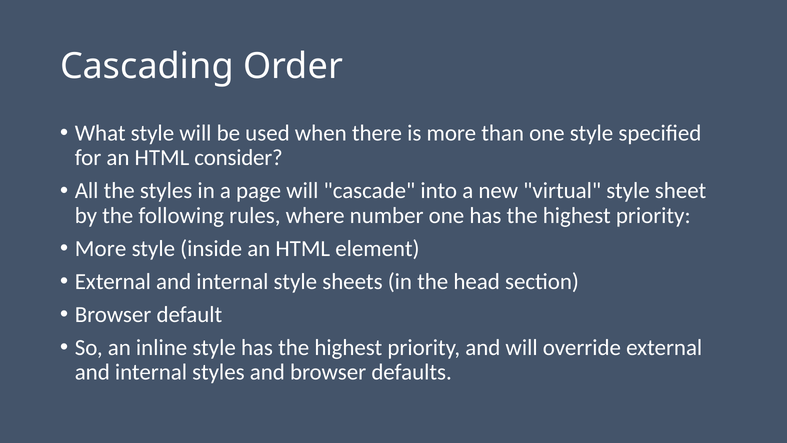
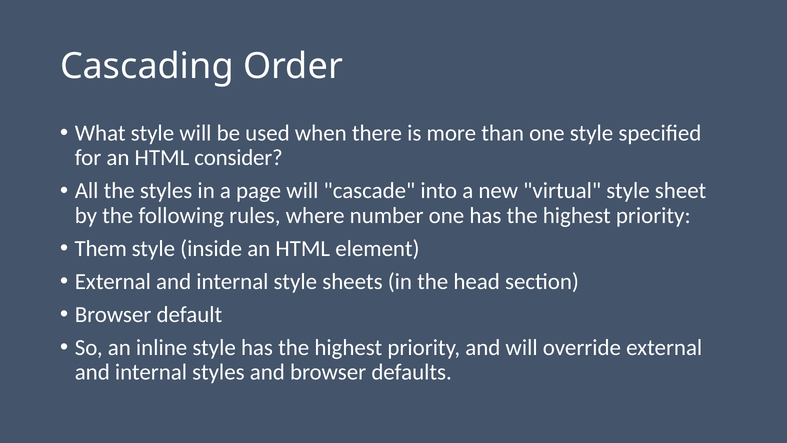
More: More -> Them (101, 248)
